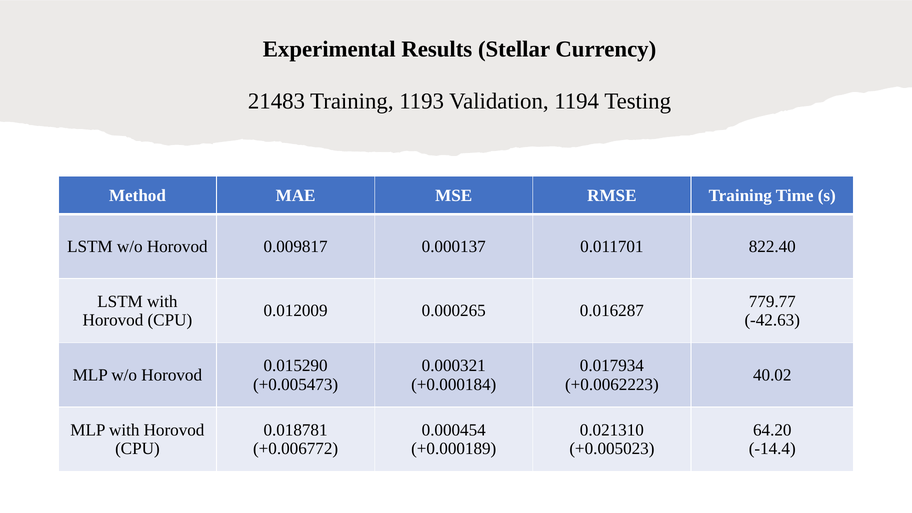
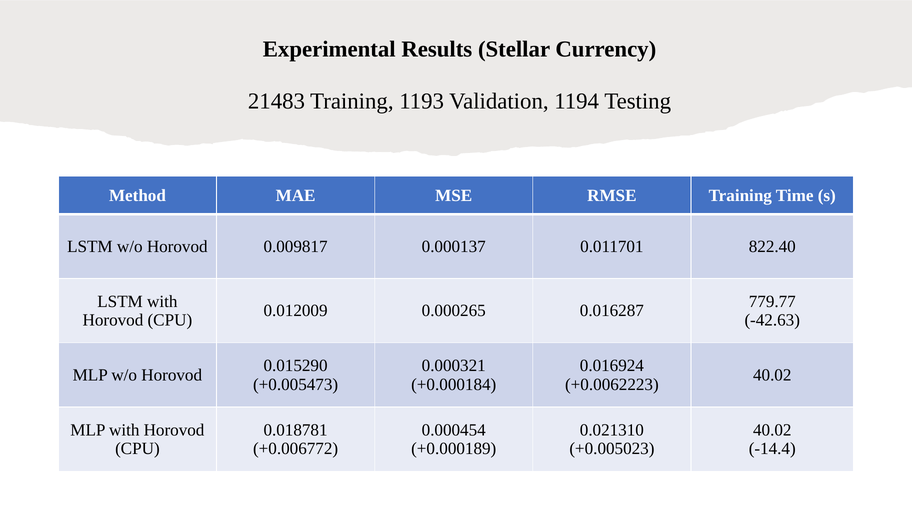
0.017934: 0.017934 -> 0.016924 (612, 366)
64.20: 64.20 -> 40.02 (772, 430)
